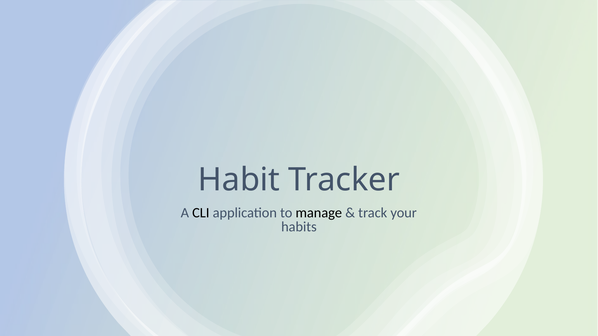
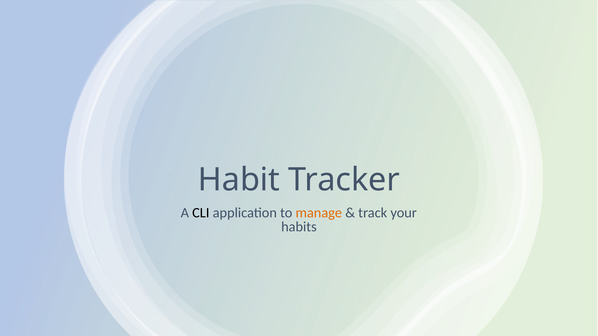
manage colour: black -> orange (319, 213)
